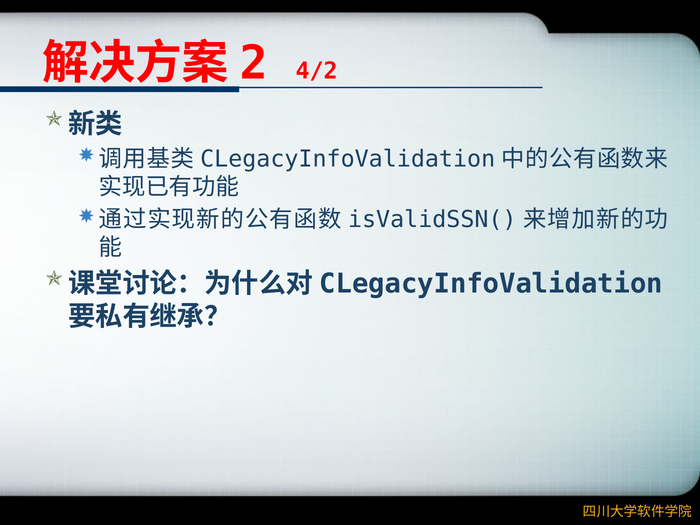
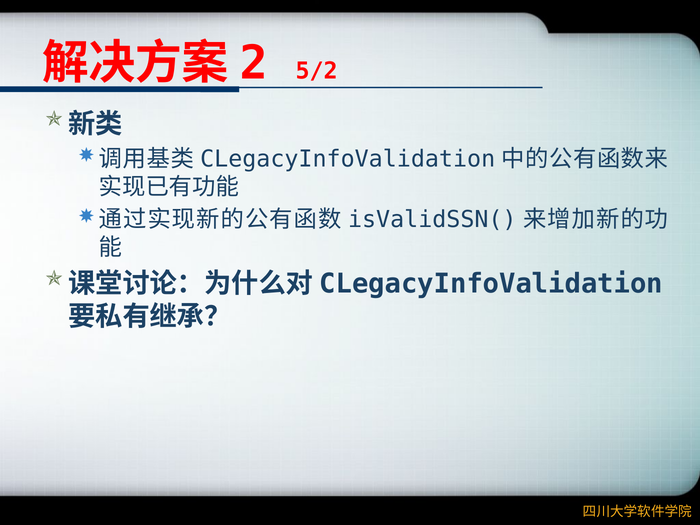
4/2: 4/2 -> 5/2 (317, 71)
